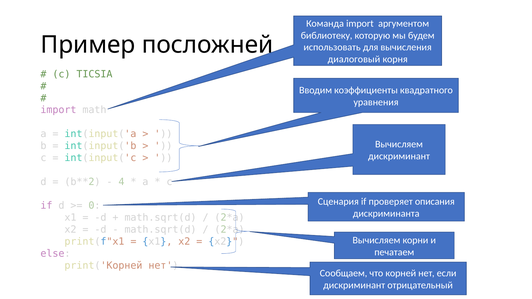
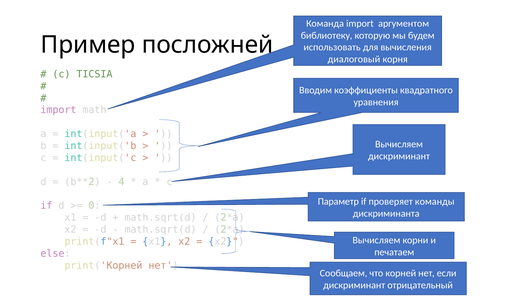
Сценария: Сценария -> Параметр (338, 202)
описания: описания -> команды (435, 202)
